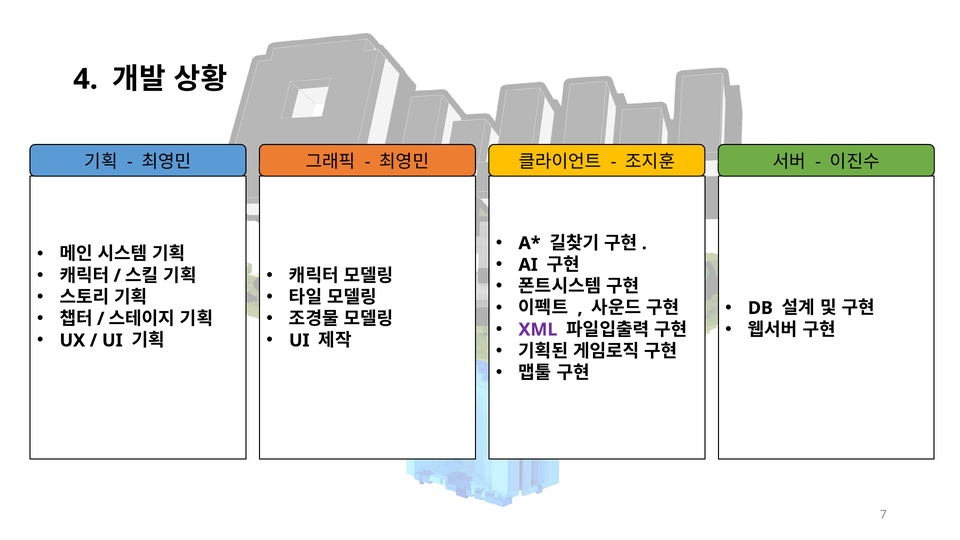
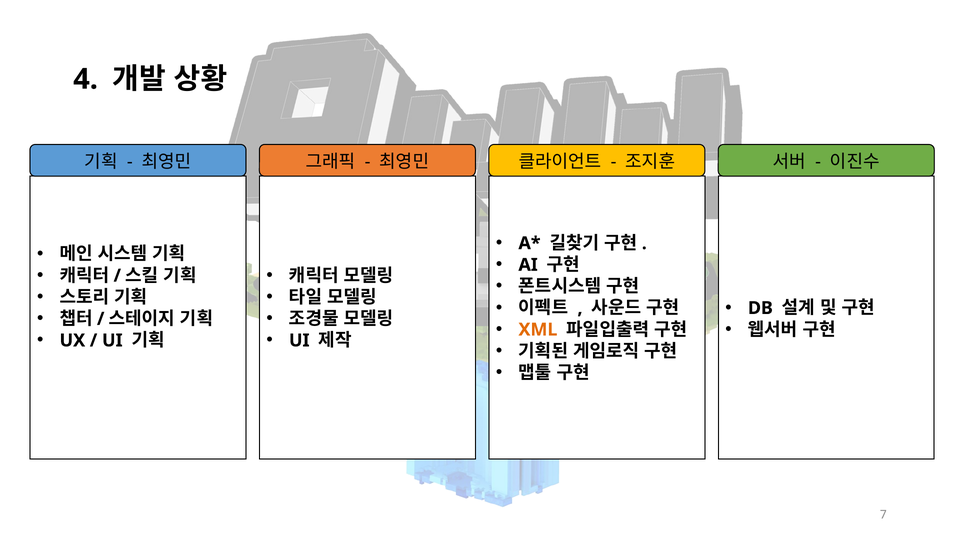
XML colour: purple -> orange (538, 330)
